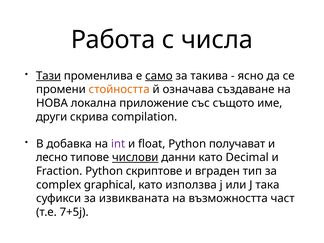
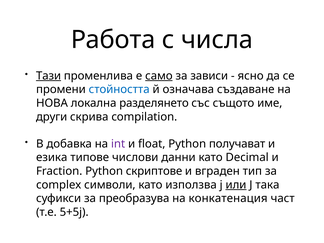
такива: такива -> зависи (209, 76)
стойността colour: orange -> blue (119, 89)
приложение: приложение -> разделянето (154, 103)
лесно: лесно -> езика (52, 157)
числови underline: present -> none (135, 157)
graphical: graphical -> символи (110, 185)
или underline: none -> present (236, 185)
извикваната: извикваната -> преобразува (134, 198)
възможността: възможността -> конкатенация (228, 198)
7+5j: 7+5j -> 5+5j (74, 212)
